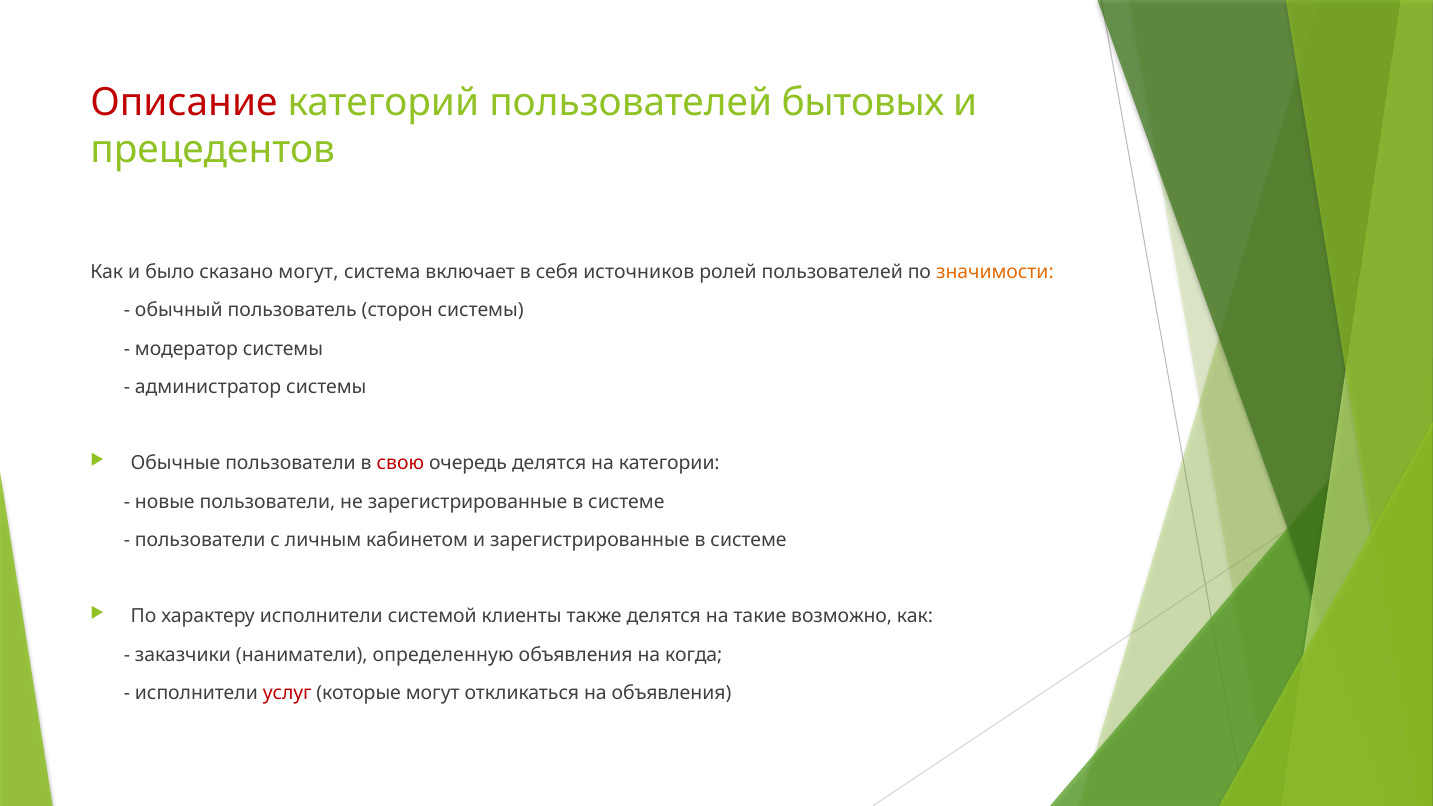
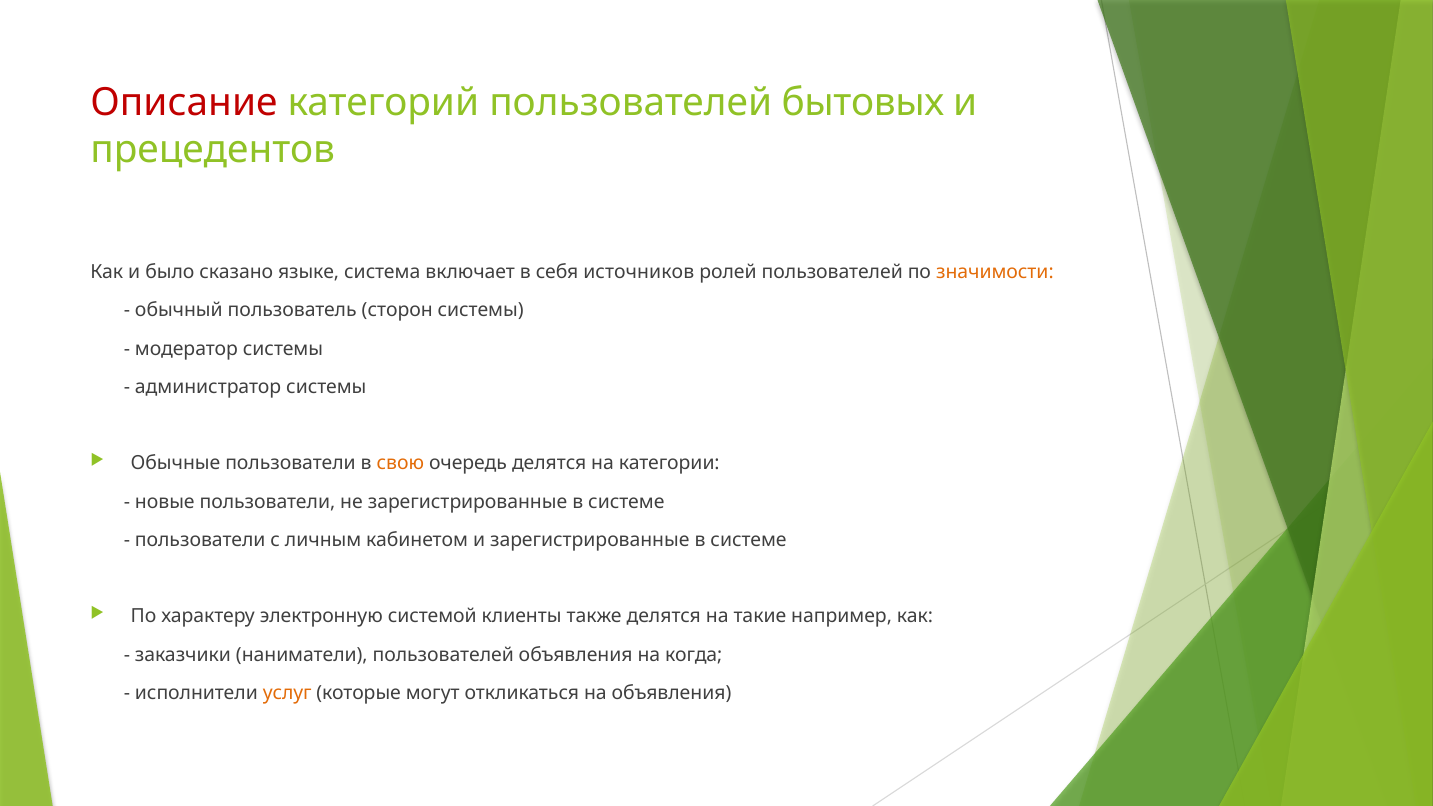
сказано могут: могут -> языке (309, 272)
свою colour: red -> orange (400, 464)
характеру исполнители: исполнители -> электронную (321, 617)
возможно: возможно -> например (842, 617)
наниматели определенную: определенную -> пользователей (443, 655)
услуг colour: red -> orange (287, 693)
